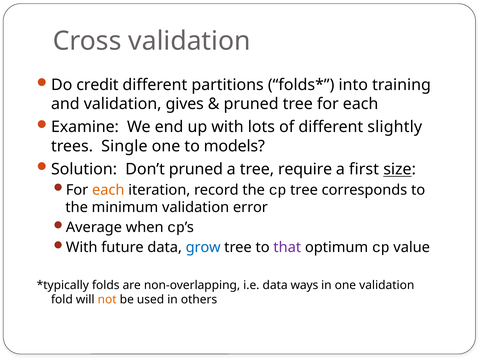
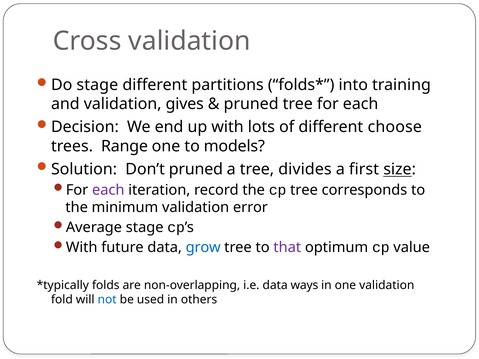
Do credit: credit -> stage (97, 85)
Examine: Examine -> Decision (85, 127)
slightly: slightly -> choose (395, 127)
Single: Single -> Range (125, 146)
require: require -> divides (305, 169)
each colour: orange -> purple (108, 190)
Average when: when -> stage (145, 228)
not colour: orange -> blue (107, 300)
